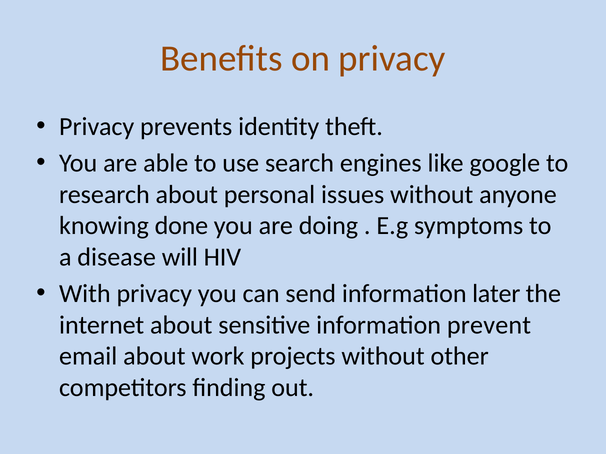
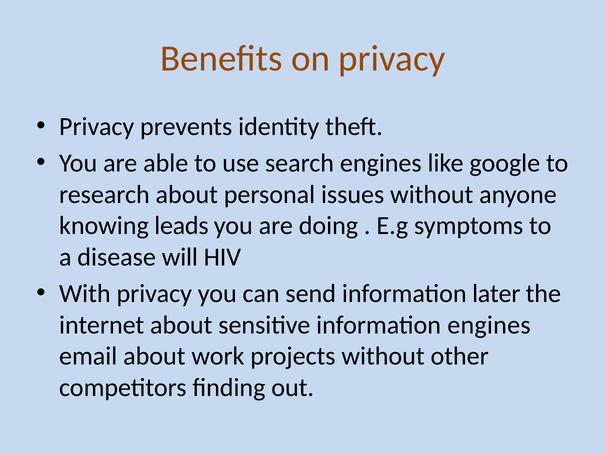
done: done -> leads (181, 226)
information prevent: prevent -> engines (489, 325)
